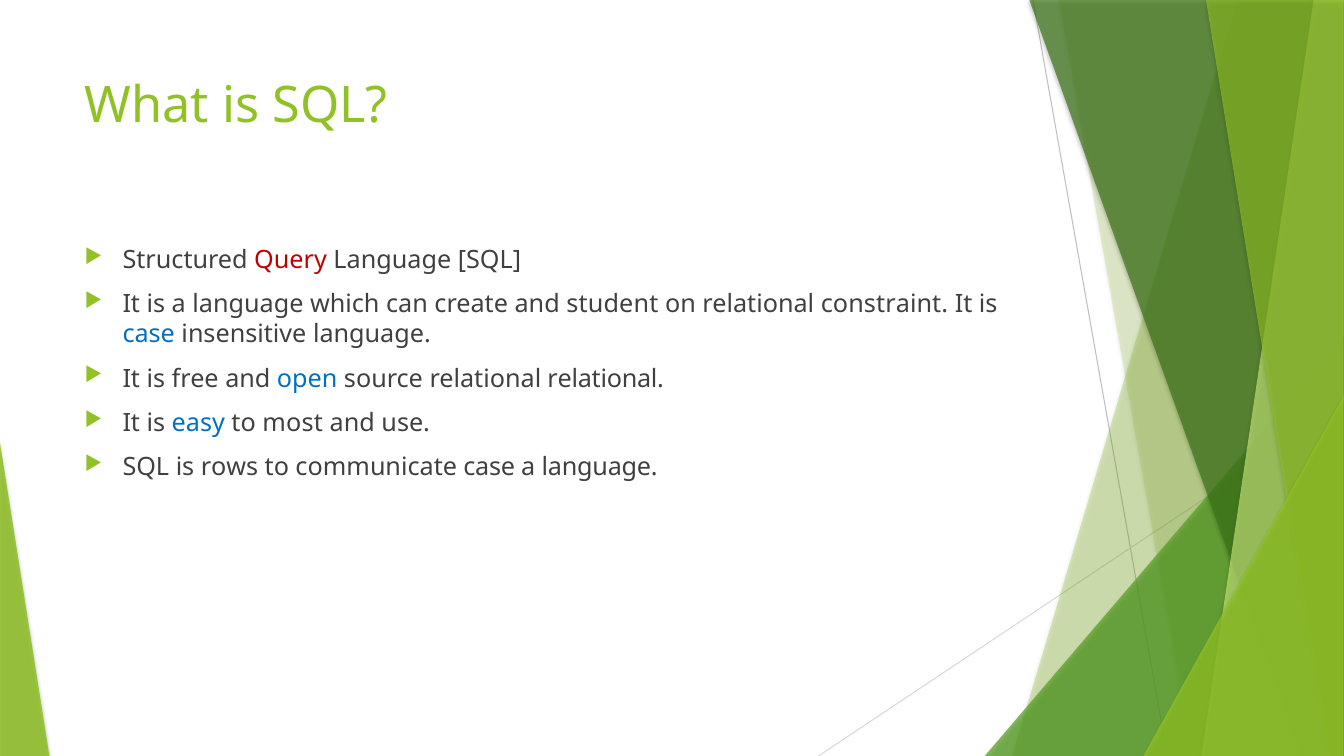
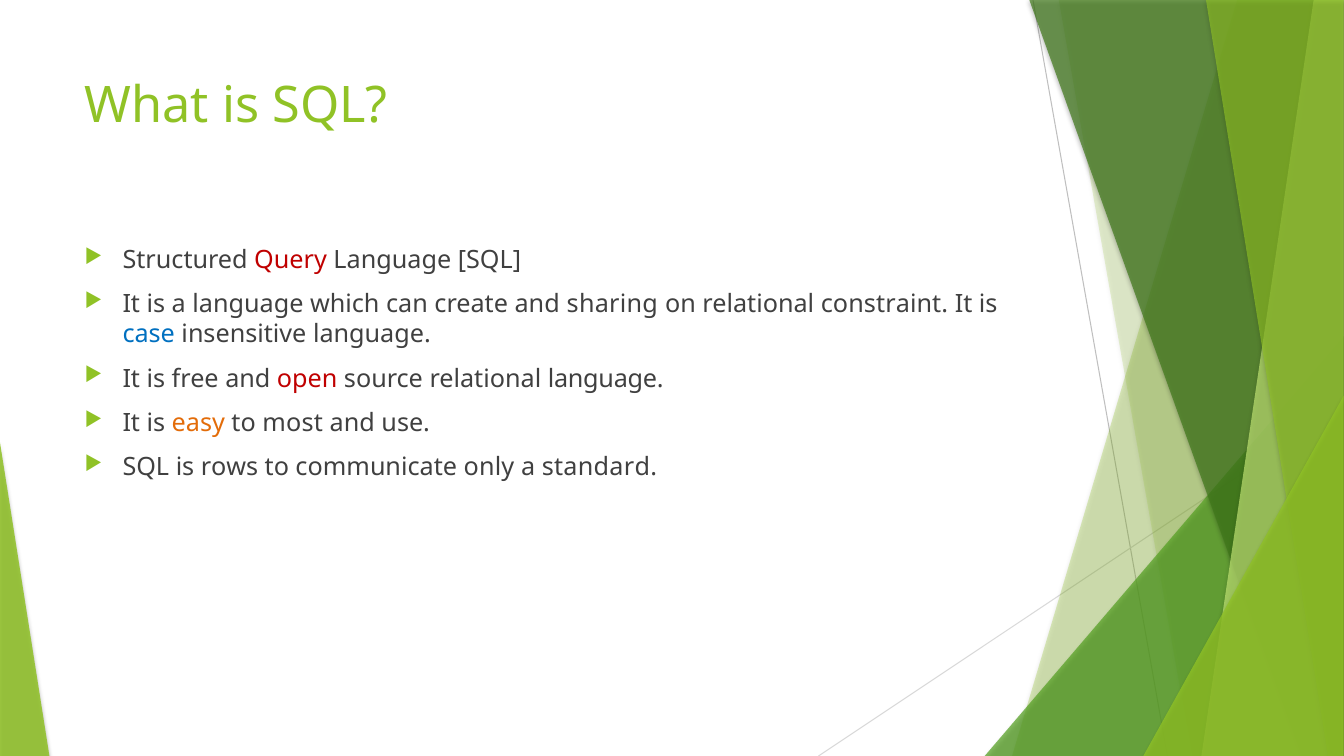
student: student -> sharing (612, 304)
open colour: blue -> red (307, 379)
relational relational: relational -> language (606, 379)
easy colour: blue -> orange (198, 423)
communicate case: case -> only (489, 467)
language: language -> standard (599, 467)
